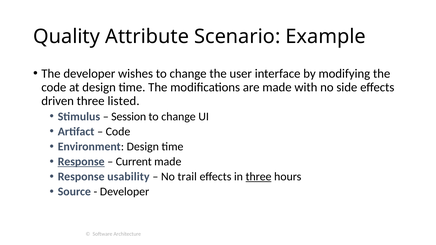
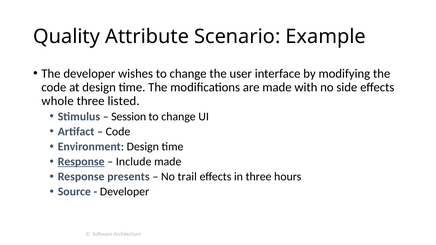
driven: driven -> whole (58, 101)
Current: Current -> Include (134, 162)
usability: usability -> presents (128, 177)
three underline: present -> none (259, 177)
